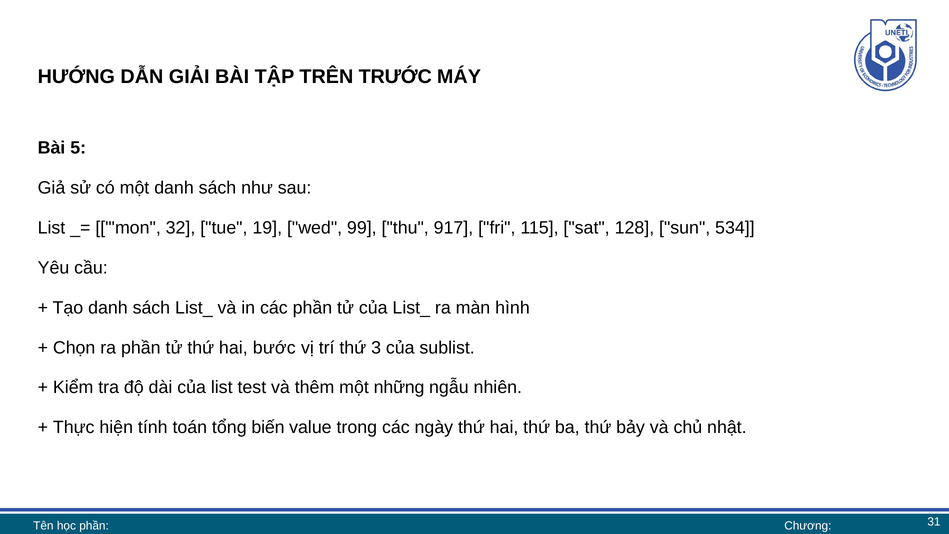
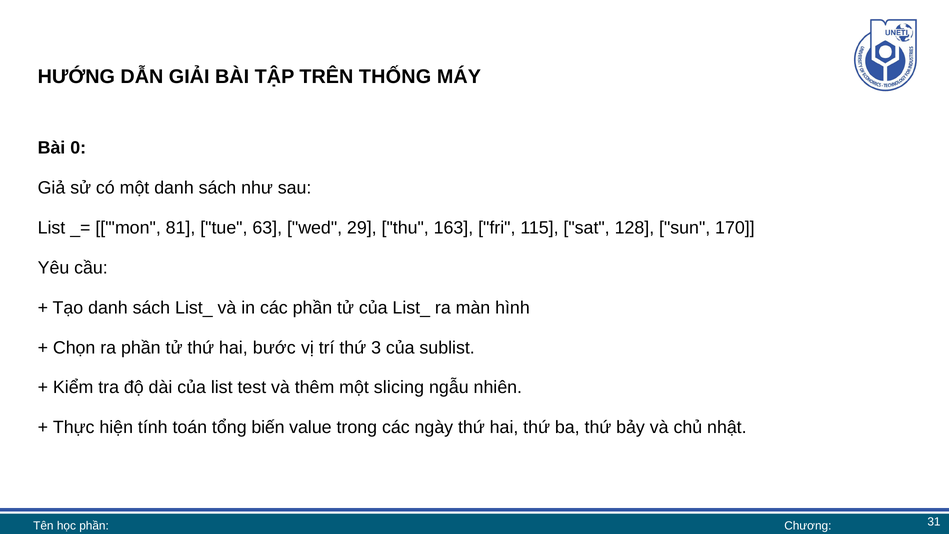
TRƯỚC: TRƯỚC -> THỐNG (395, 77)
5: 5 -> 0 (78, 148)
32: 32 -> 81 (181, 228)
19: 19 -> 63 (267, 228)
99: 99 -> 29 (362, 228)
917: 917 -> 163 (453, 228)
534: 534 -> 170 (735, 228)
những: những -> slicing (399, 387)
